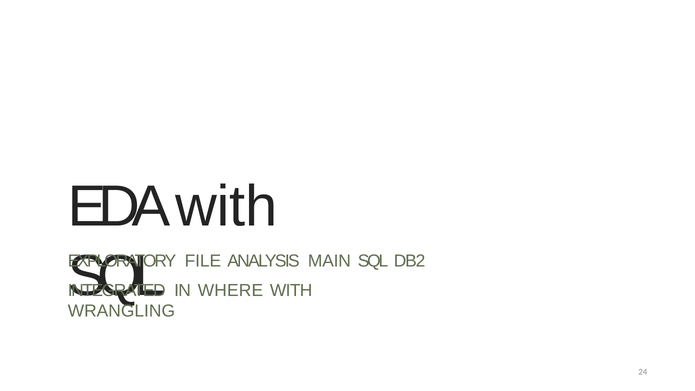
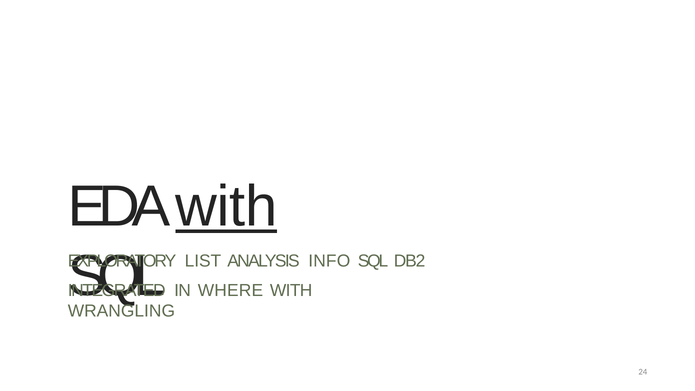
with underline: none -> present (226, 206)
FILE: FILE -> LIST (203, 261)
MAIN: MAIN -> INFO (329, 261)
